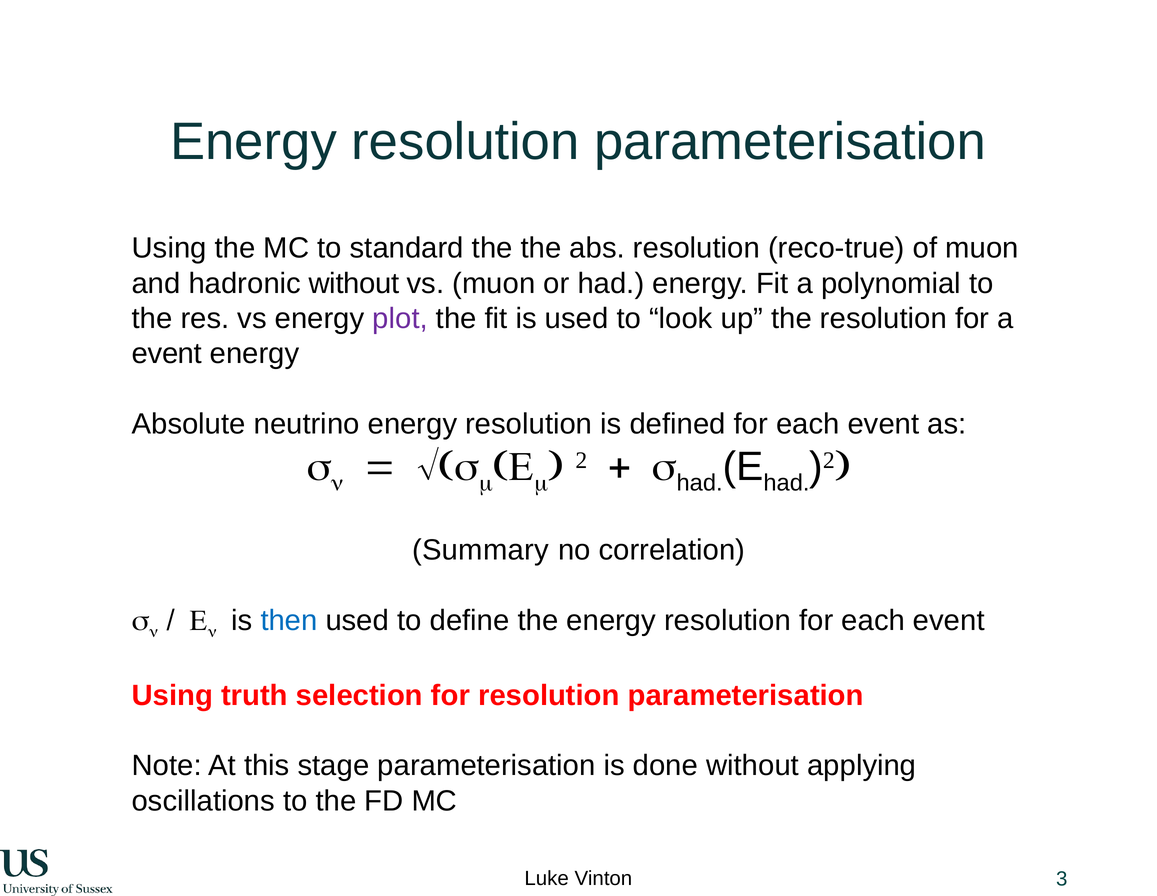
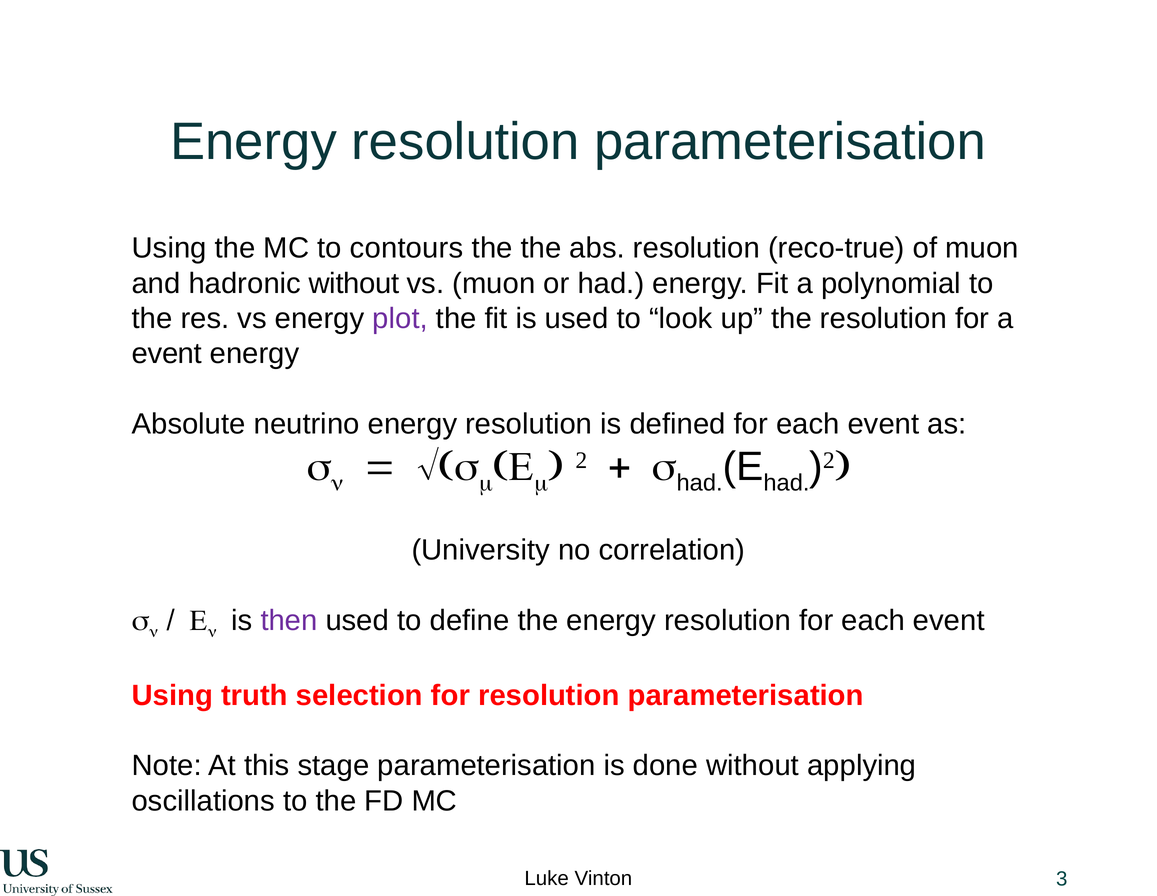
standard: standard -> contours (407, 248)
Summary: Summary -> University (481, 550)
then colour: blue -> purple (289, 620)
